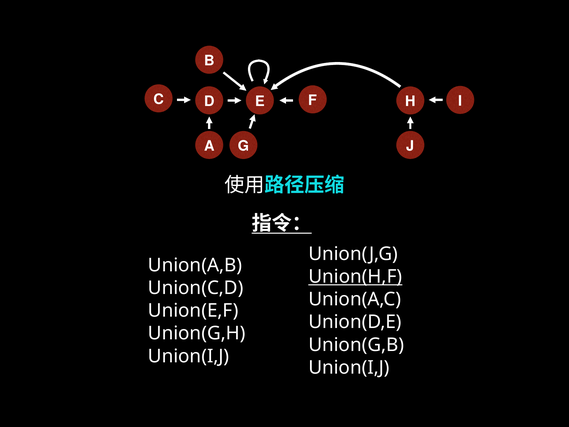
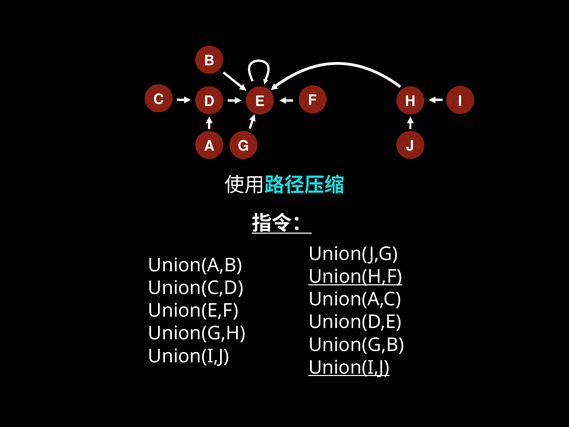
Union(I,J underline: none -> present (349, 367)
